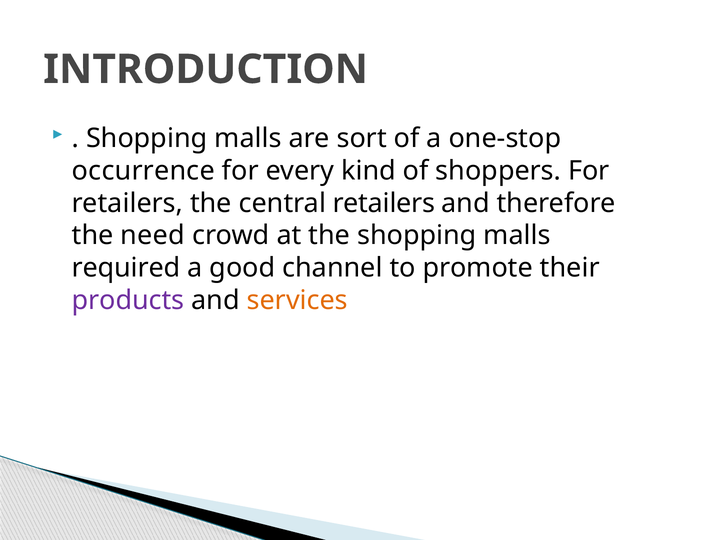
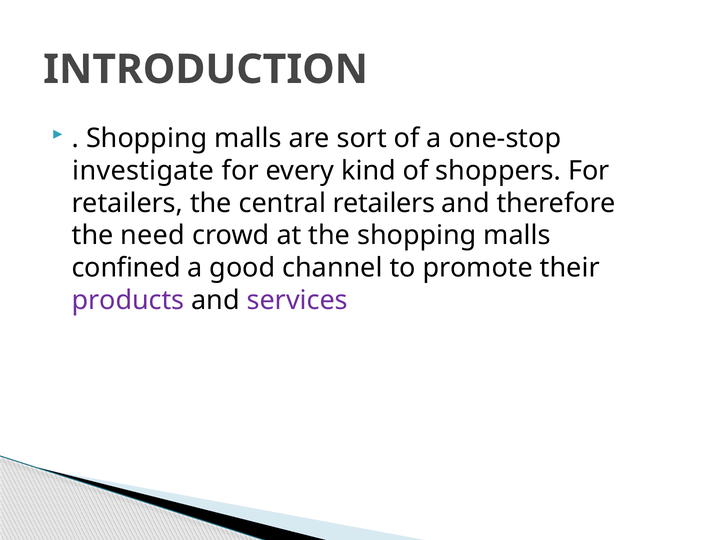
occurrence: occurrence -> investigate (143, 171)
required: required -> confined (126, 268)
services colour: orange -> purple (297, 300)
